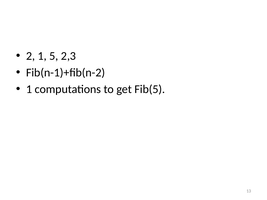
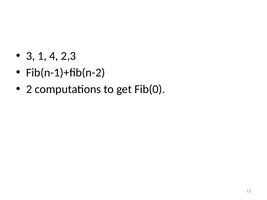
2: 2 -> 3 (31, 56)
5: 5 -> 4 (54, 56)
1: 1 -> 2 (29, 89)
Fib(5: Fib(5 -> Fib(0 (150, 89)
